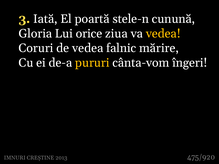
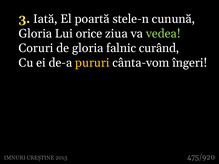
vedea colour: yellow -> light green (163, 34)
de vedea: vedea -> gloria (88, 48)
mărire: mărire -> curând (159, 48)
